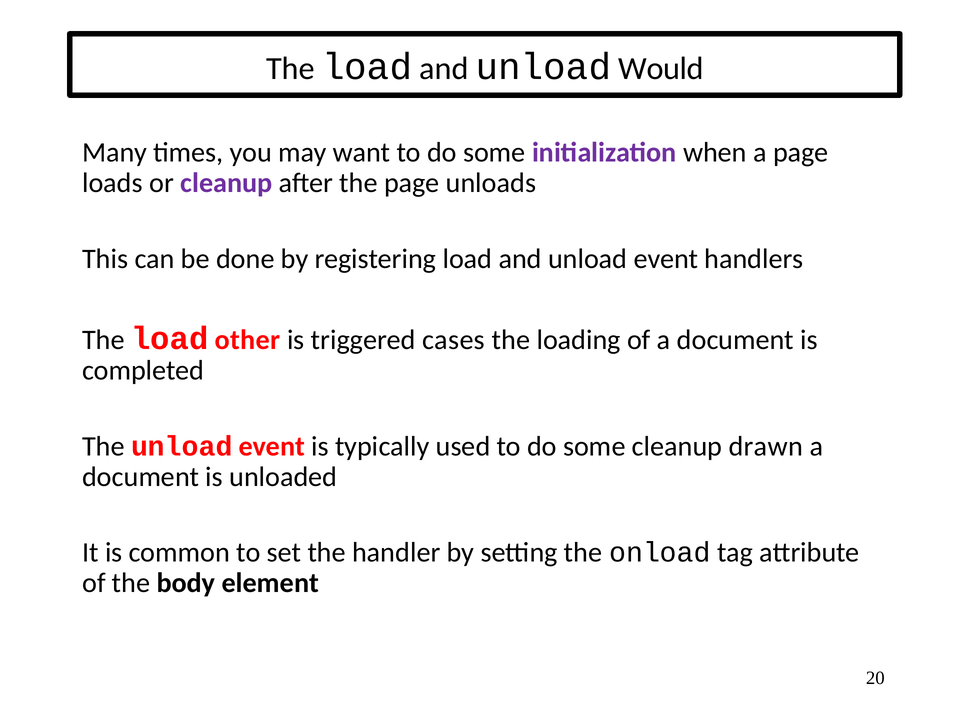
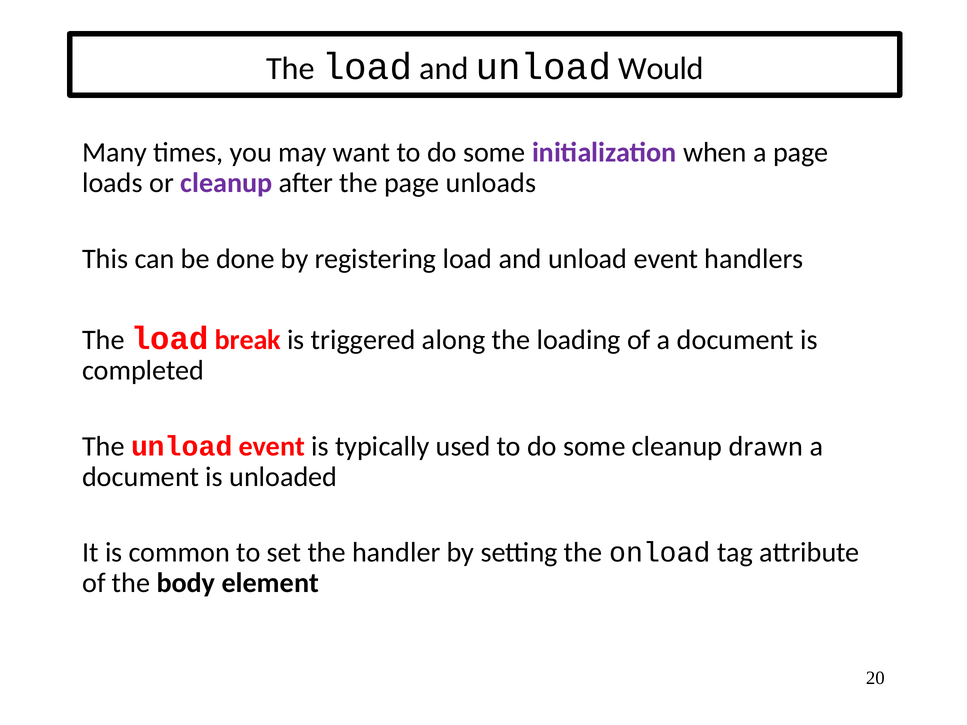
other: other -> break (248, 340)
cases: cases -> along (454, 340)
